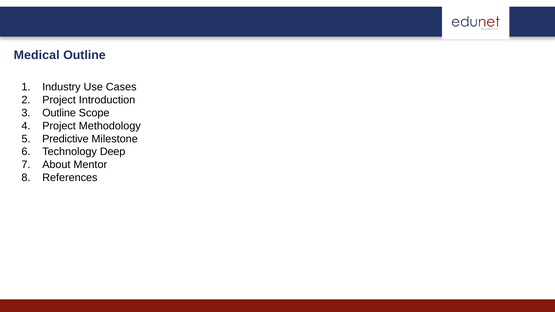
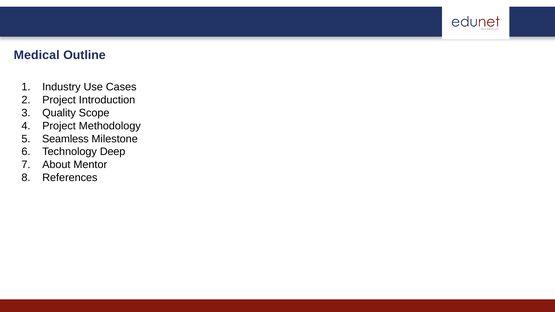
Outline: Outline -> Quality (59, 113)
Predictive: Predictive -> Seamless (65, 139)
